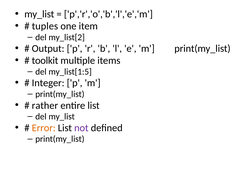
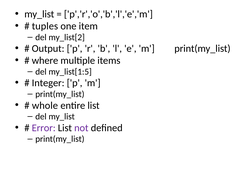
toolkit: toolkit -> where (45, 60)
rather: rather -> whole (45, 105)
Error colour: orange -> purple (44, 128)
